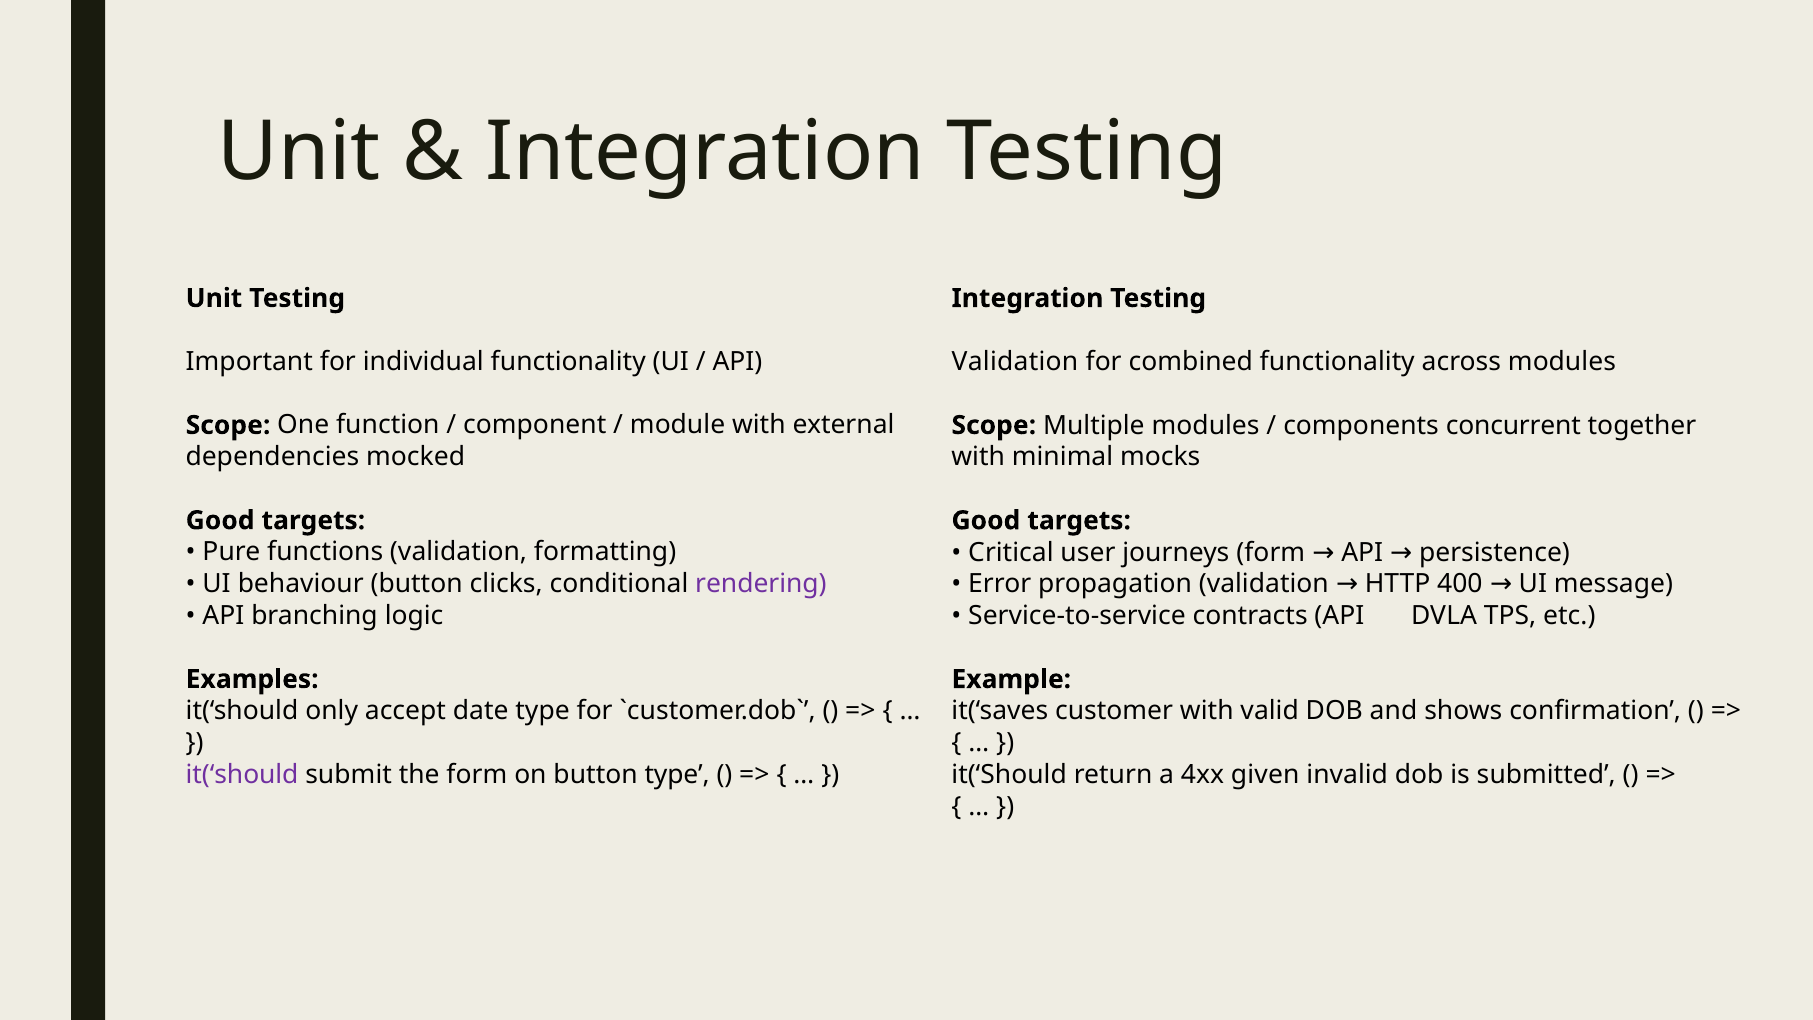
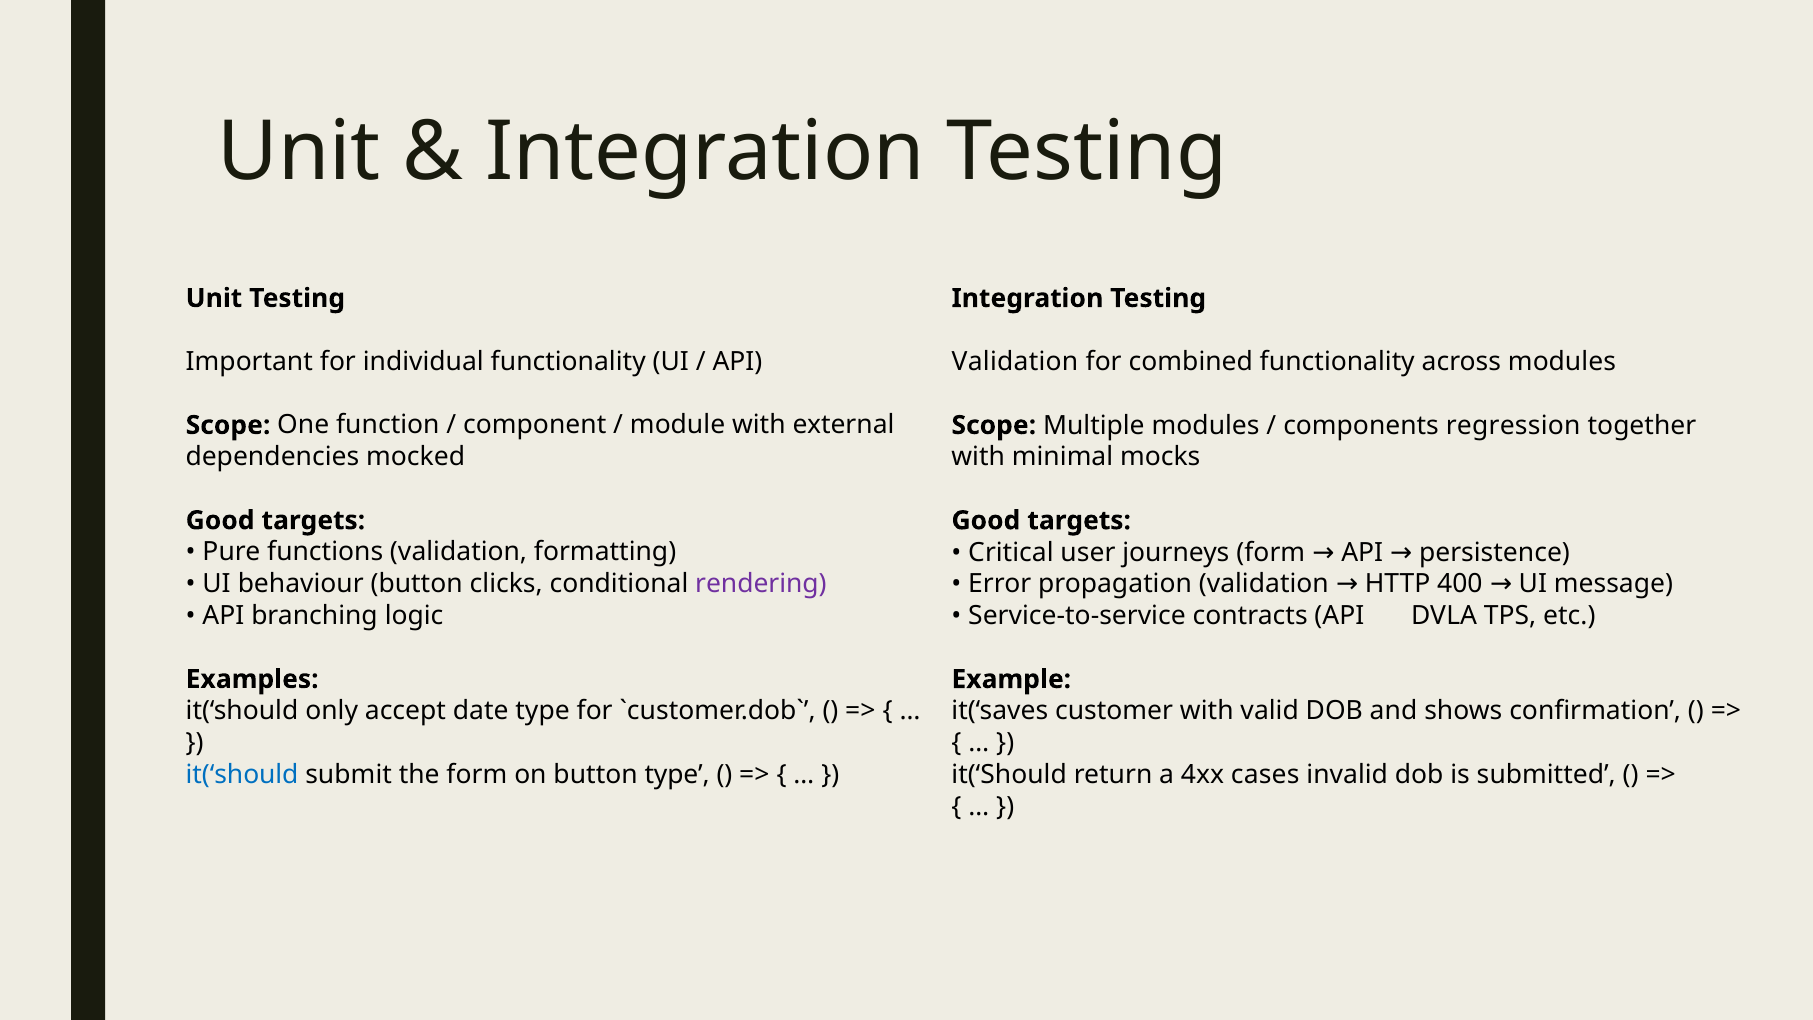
concurrent: concurrent -> regression (1513, 425)
it(‘should colour: purple -> blue (242, 774)
given: given -> cases (1265, 774)
